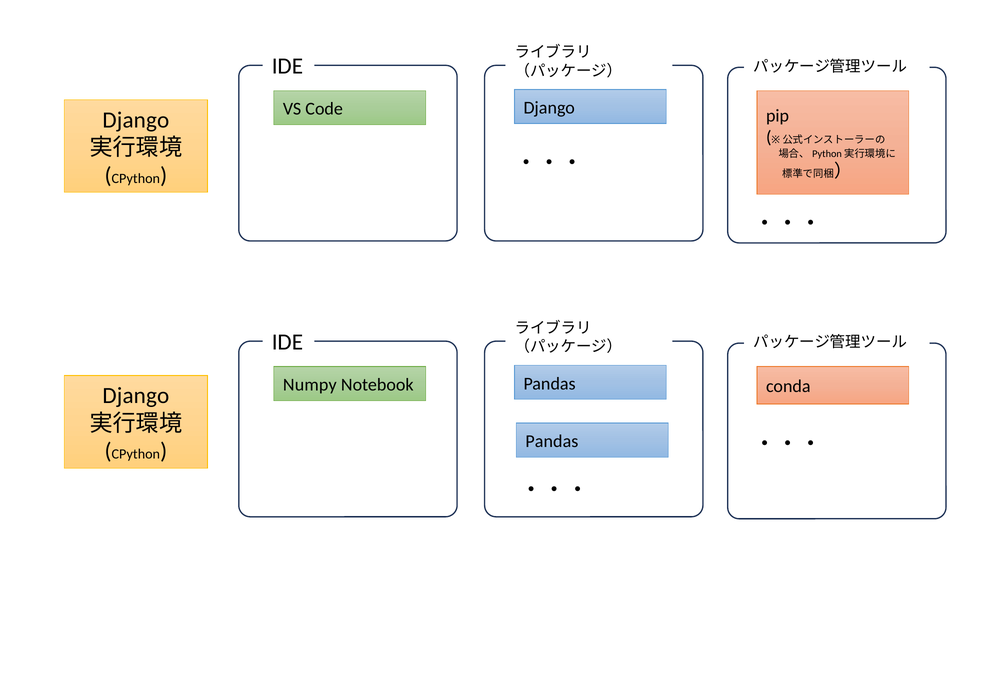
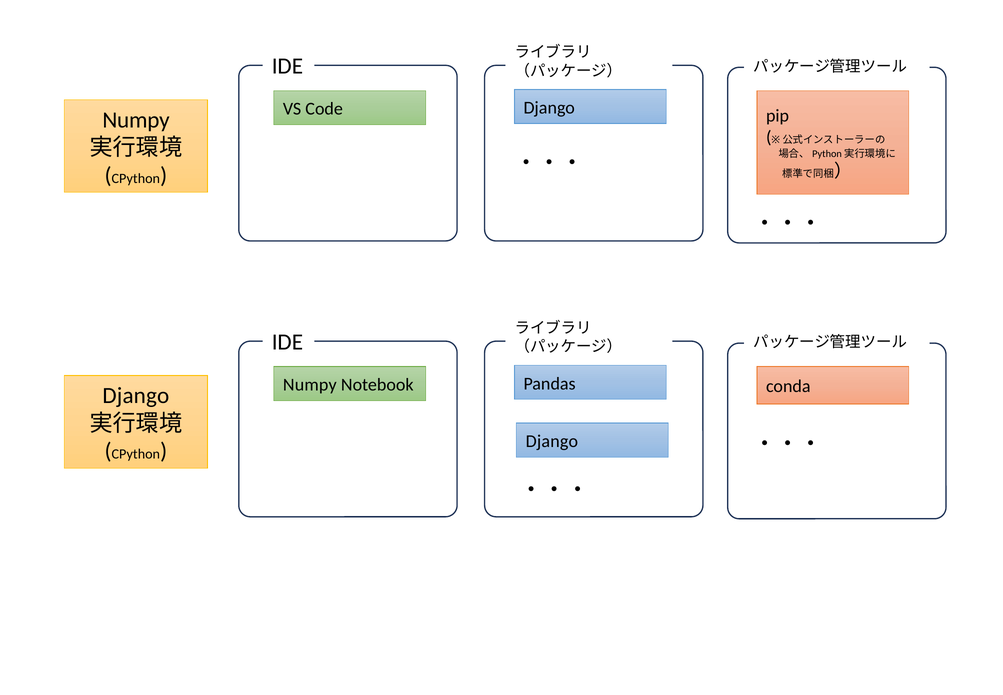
Django: Django -> Numpy (136, 120)
Pandas: Pandas -> Django (552, 441)
